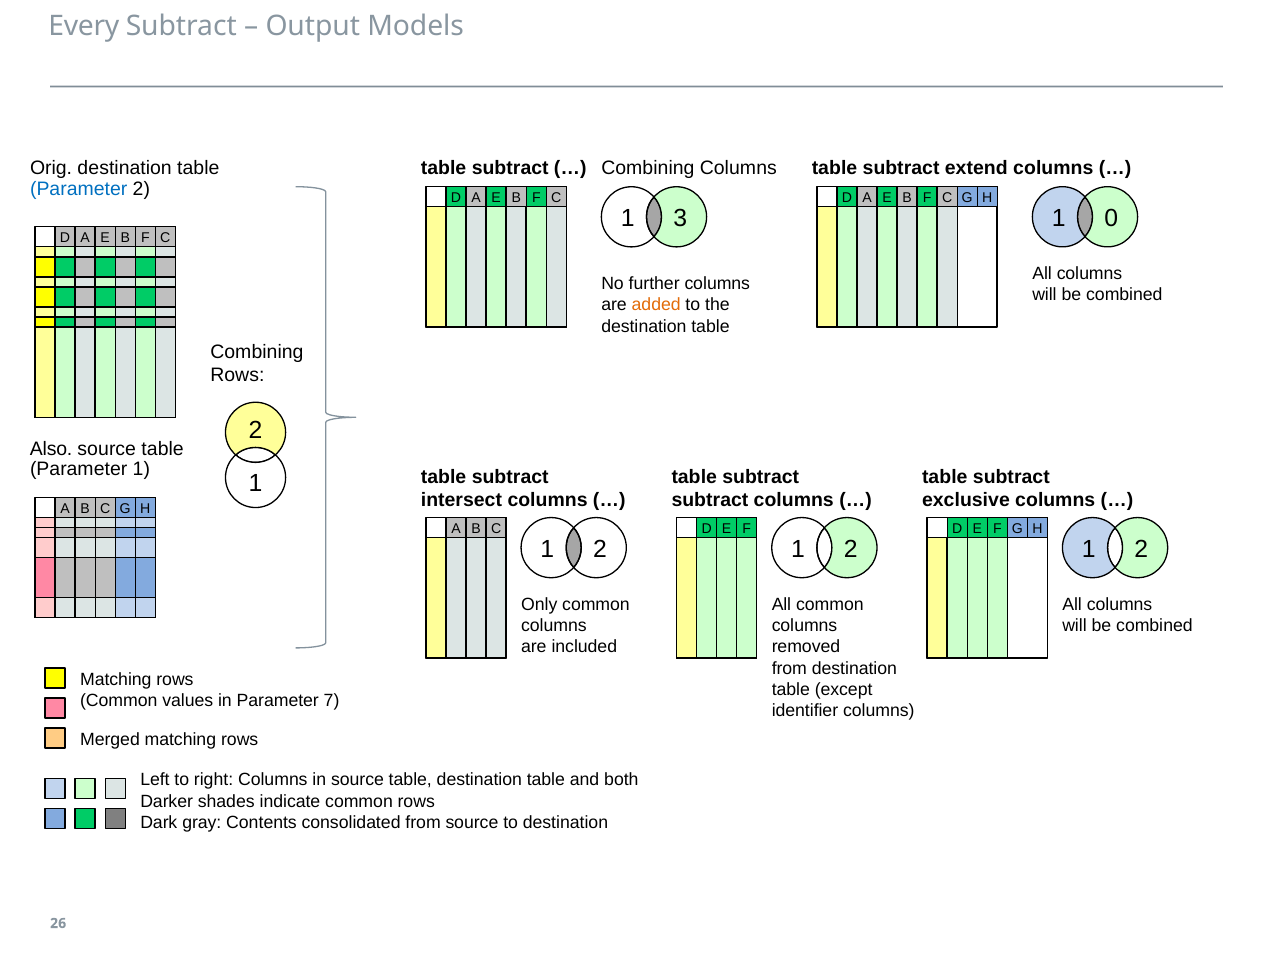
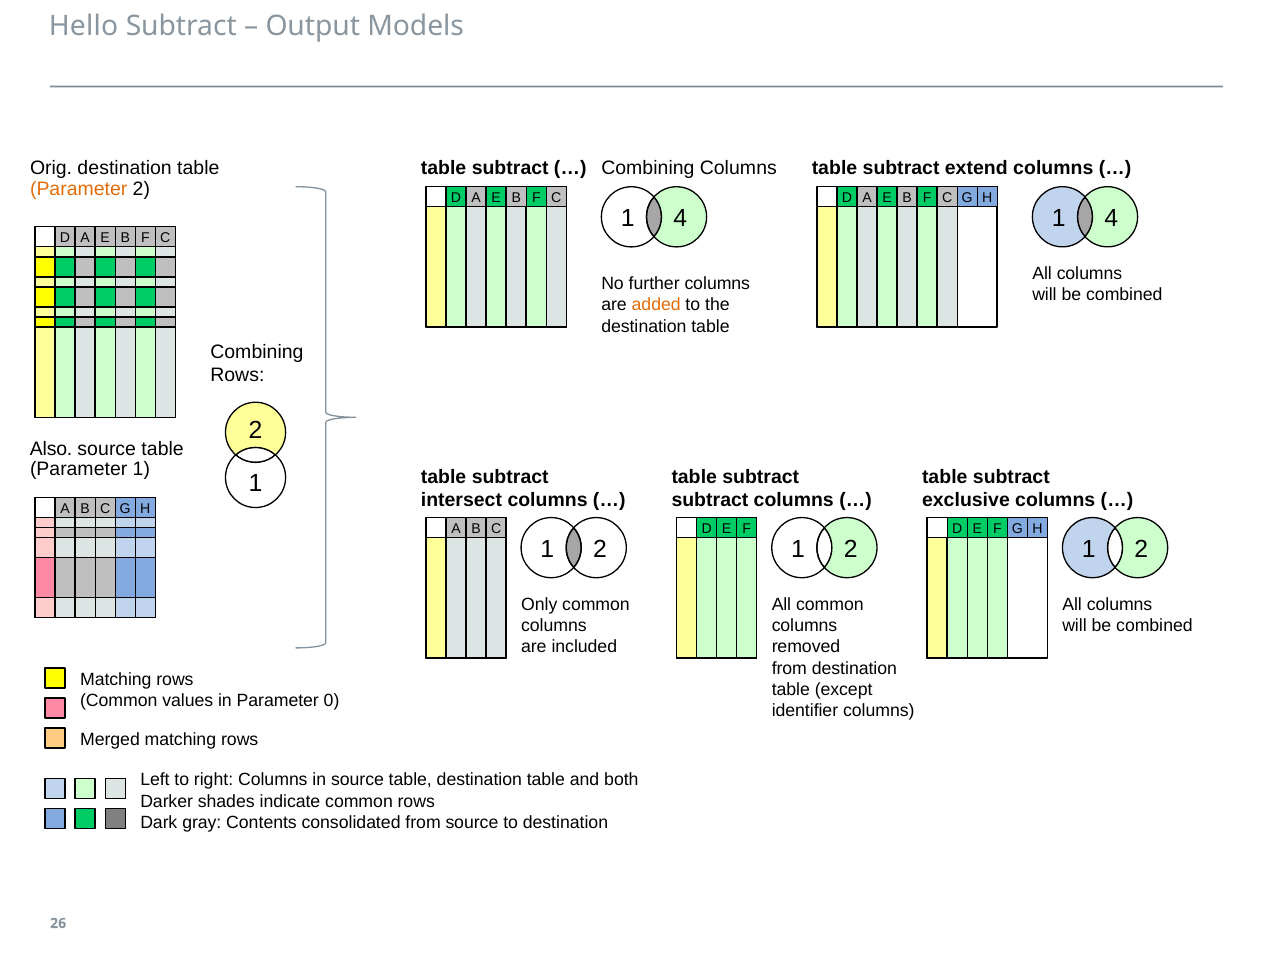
Every: Every -> Hello (84, 27)
Parameter colour: blue -> orange (79, 189)
3: 3 -> 4 (680, 218)
0: 0 -> 4 (1111, 218)
7: 7 -> 0 (332, 701)
